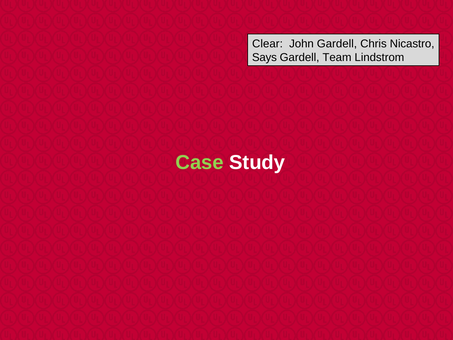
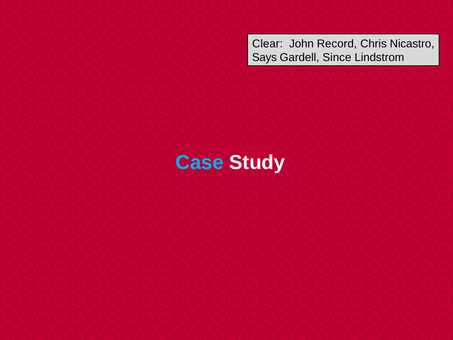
John Gardell: Gardell -> Record (337, 44)
Team: Team -> Since (337, 57)
Case colour: light green -> light blue (200, 163)
